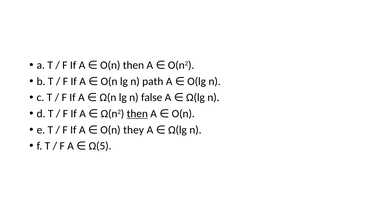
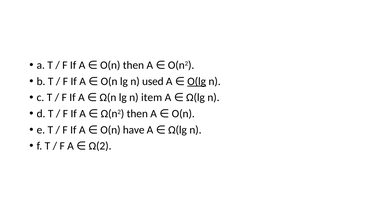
path: path -> used (153, 81)
Ο(lg underline: none -> present (197, 81)
false: false -> item (152, 98)
then underline: present -> none (137, 114)
they: they -> have (134, 130)
Ω(5: Ω(5 -> Ω(2 (100, 146)
